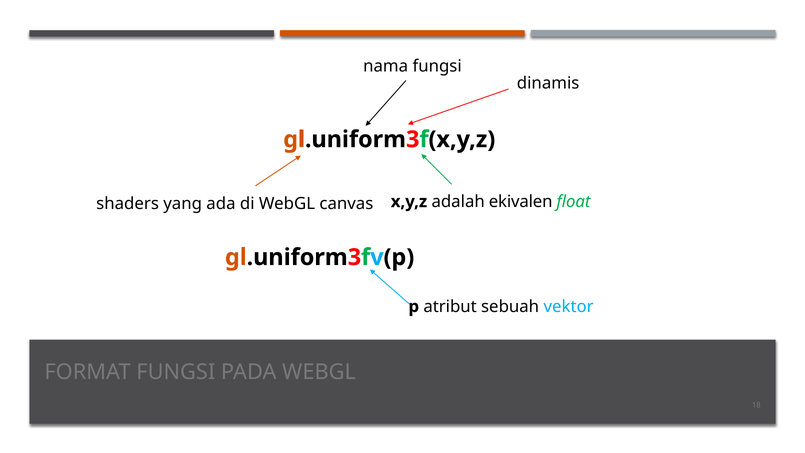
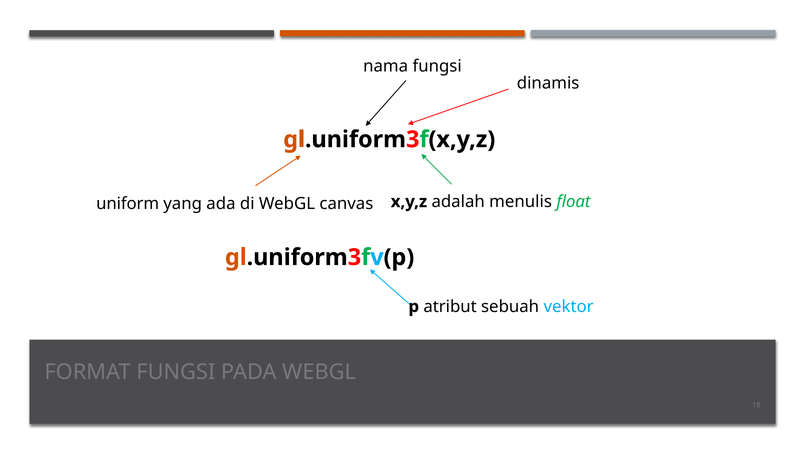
ekivalen: ekivalen -> menulis (521, 202)
shaders: shaders -> uniform (128, 204)
